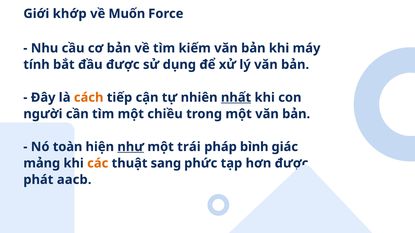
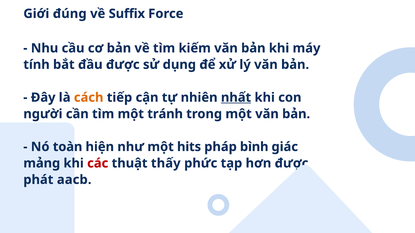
khớp: khớp -> đúng (70, 14)
Muốn: Muốn -> Suffix (127, 14)
chiều: chiều -> tránh (165, 114)
như underline: present -> none (131, 147)
trái: trái -> hits (189, 147)
các colour: orange -> red (98, 164)
sang: sang -> thấy (166, 164)
